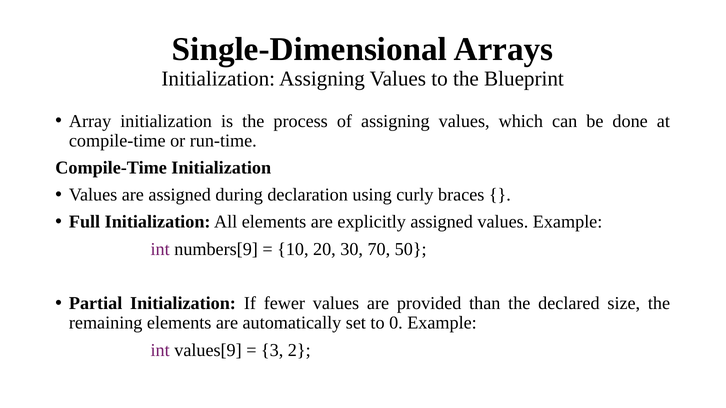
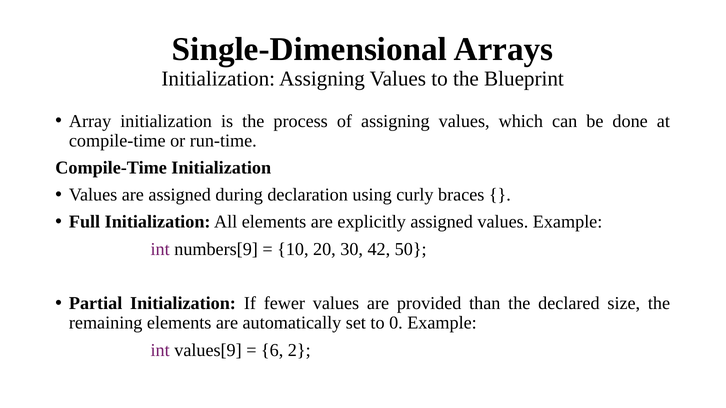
70: 70 -> 42 (379, 249)
3: 3 -> 6 (272, 350)
